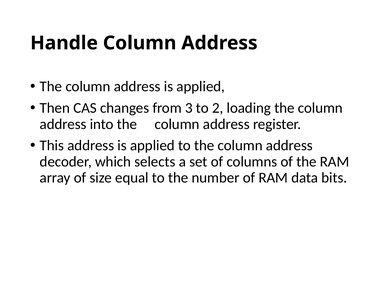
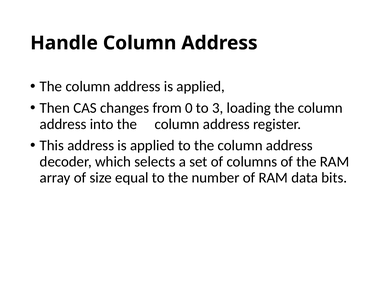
3: 3 -> 0 (189, 108)
2: 2 -> 3 (218, 108)
